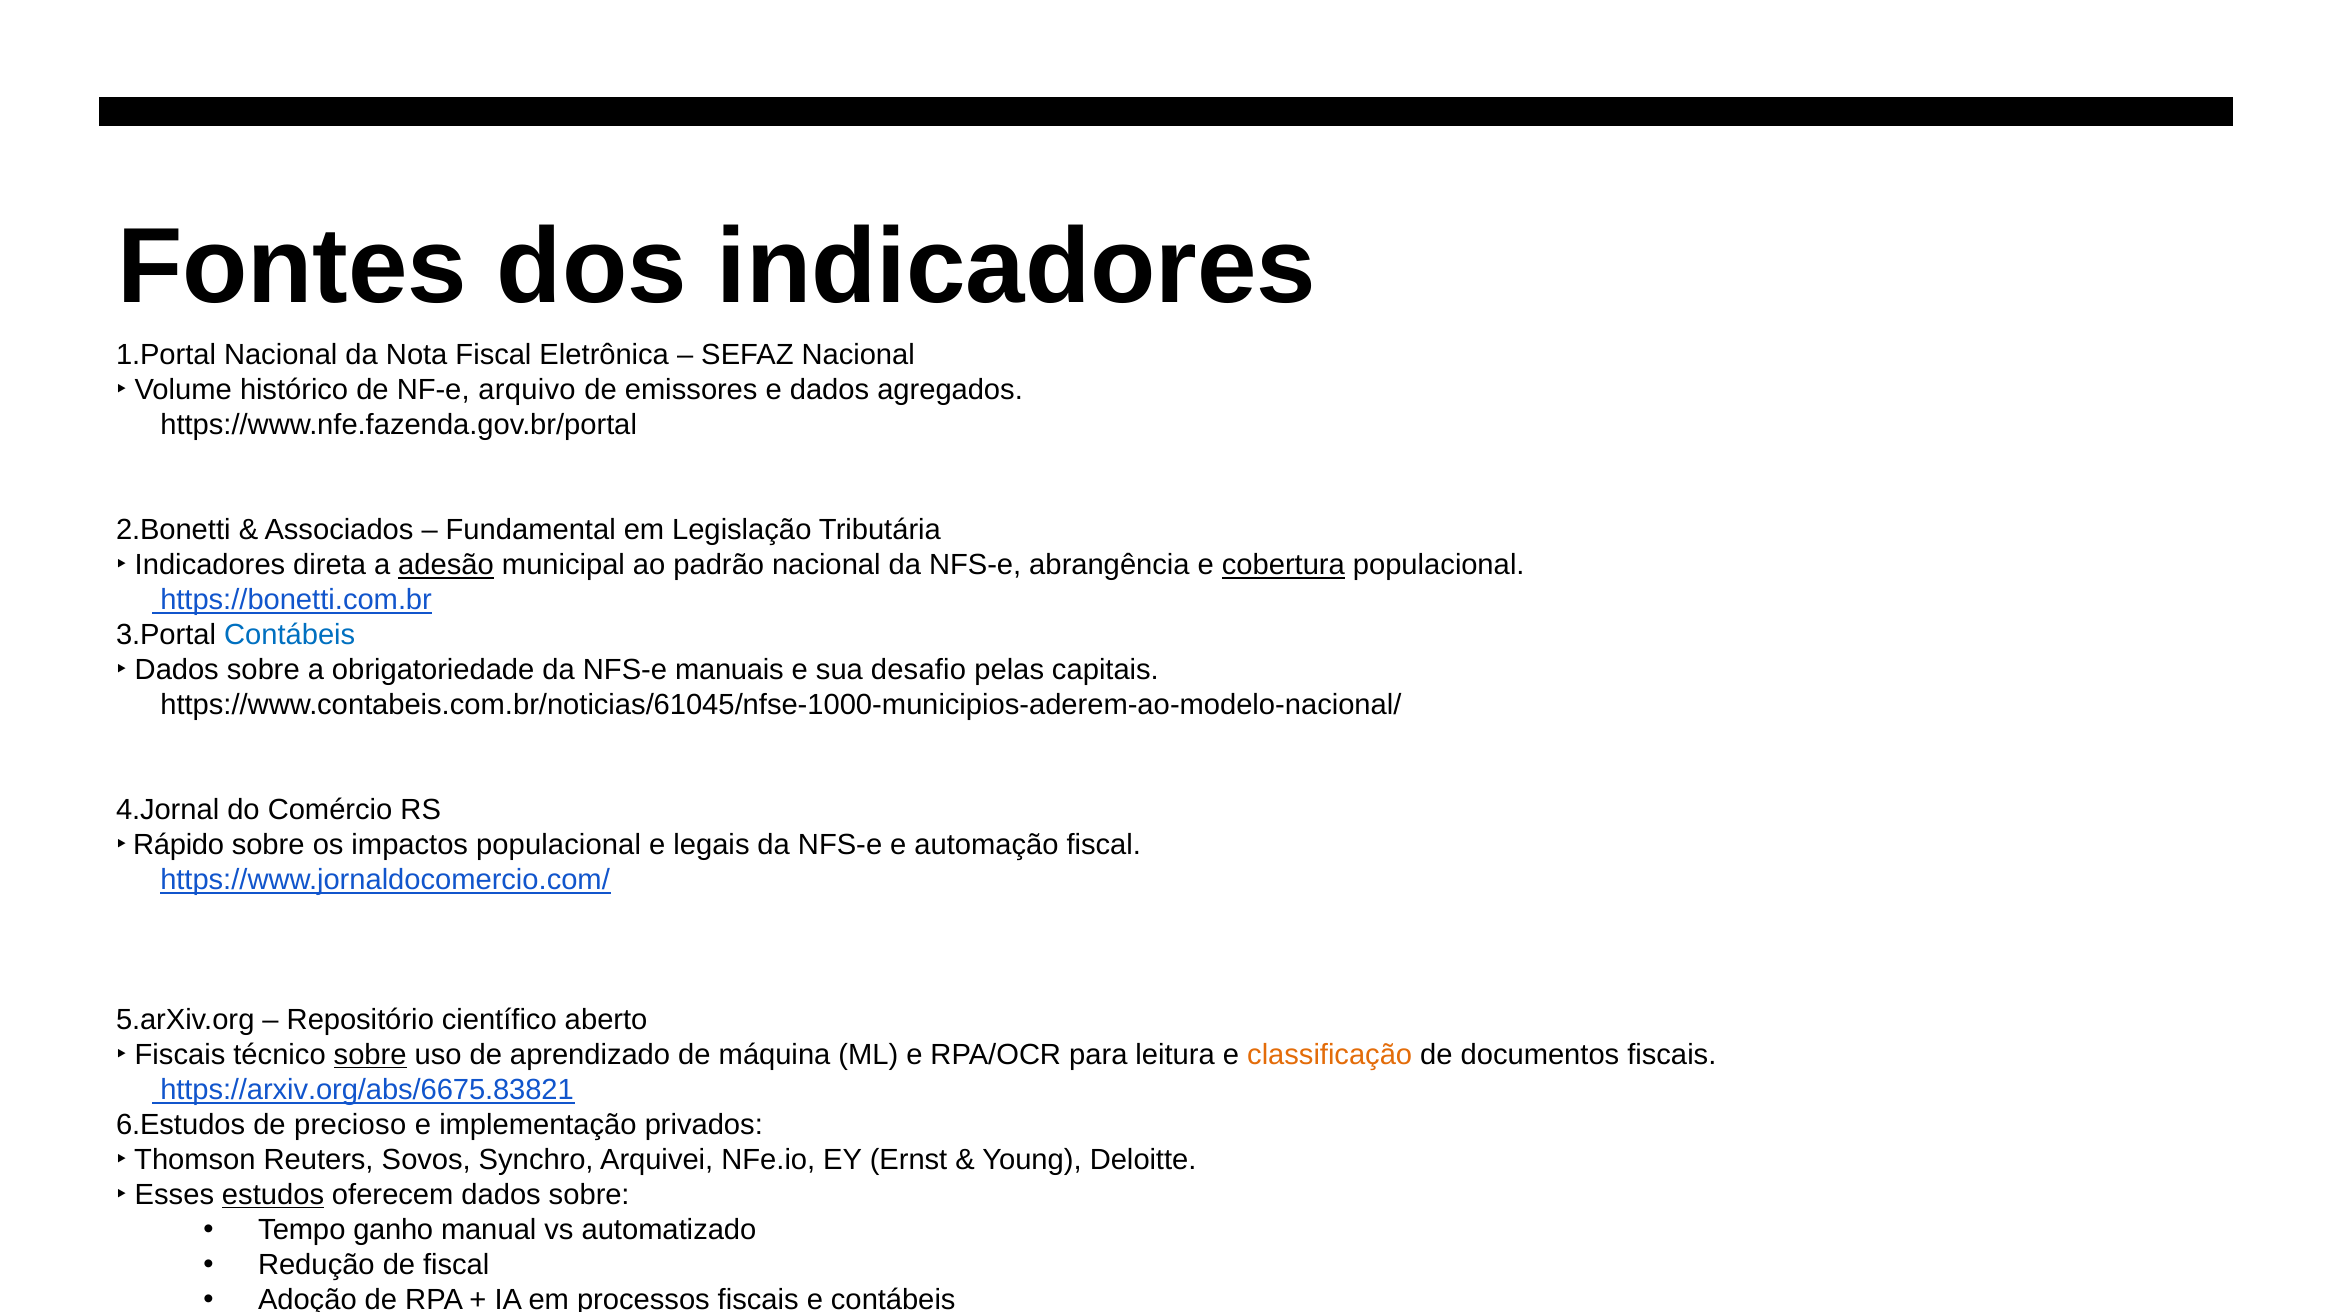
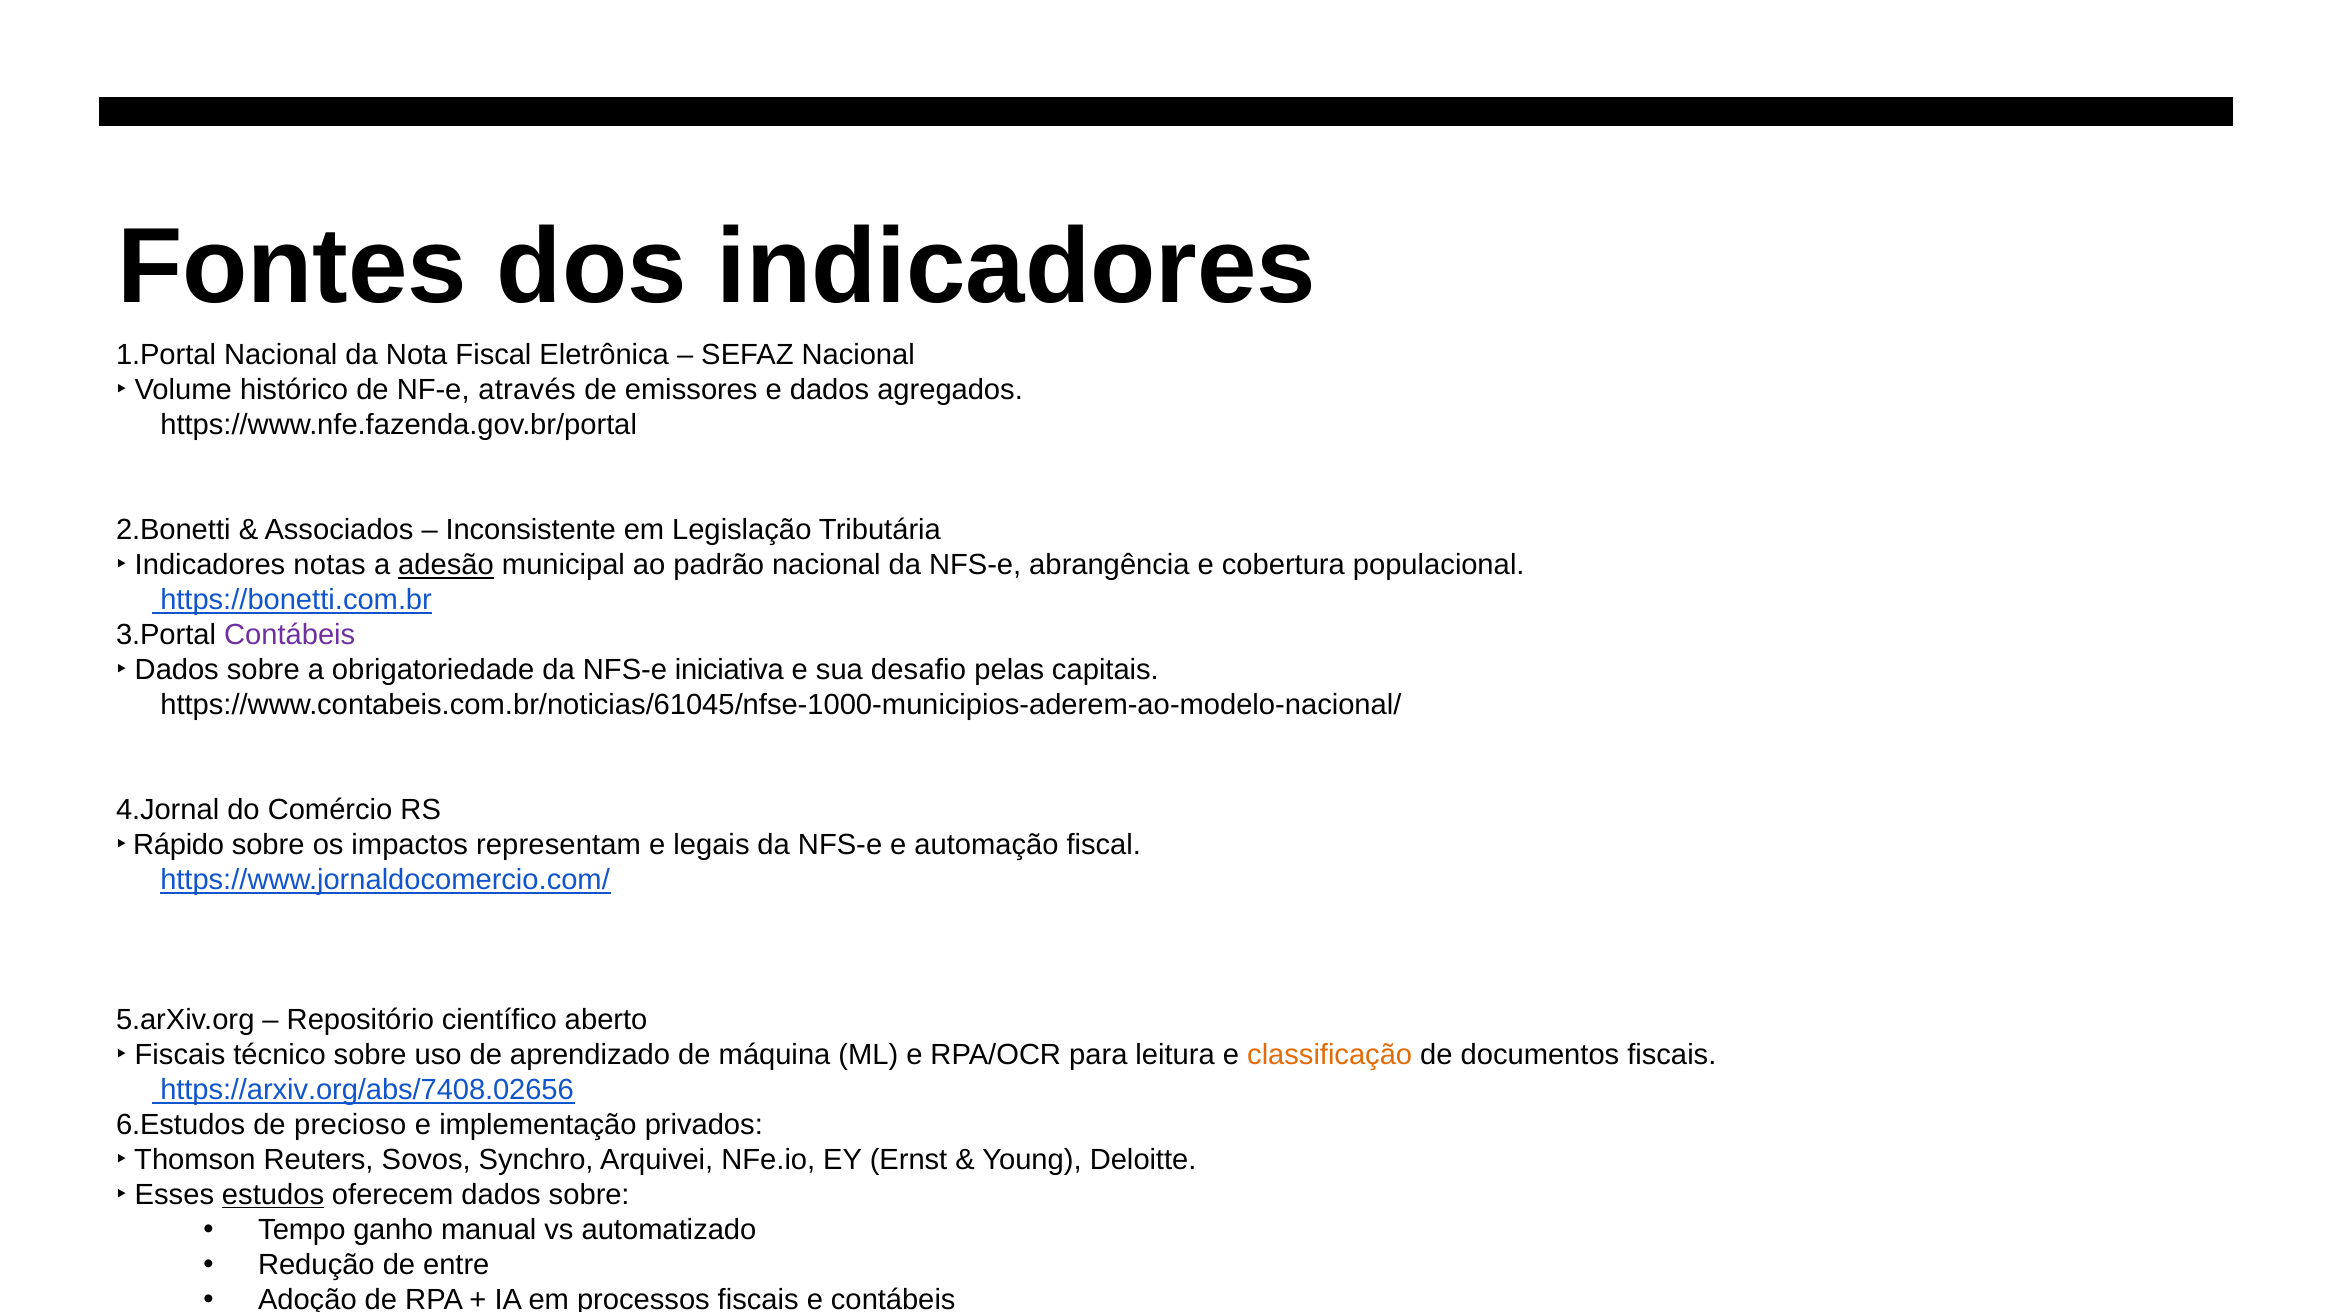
arquivo: arquivo -> através (527, 390)
Fundamental: Fundamental -> Inconsistente (531, 530)
direta: direta -> notas (330, 565)
cobertura underline: present -> none (1283, 565)
Contábeis colour: blue -> purple (290, 635)
manuais: manuais -> iniciativa (729, 670)
impactos populacional: populacional -> representam (559, 845)
sobre underline: present -> none (370, 1055)
https://arxiv.org/abs/6675.83821: https://arxiv.org/abs/6675.83821 -> https://arxiv.org/abs/7408.02656 (367, 1090)
de fiscal: fiscal -> entre (456, 1265)
